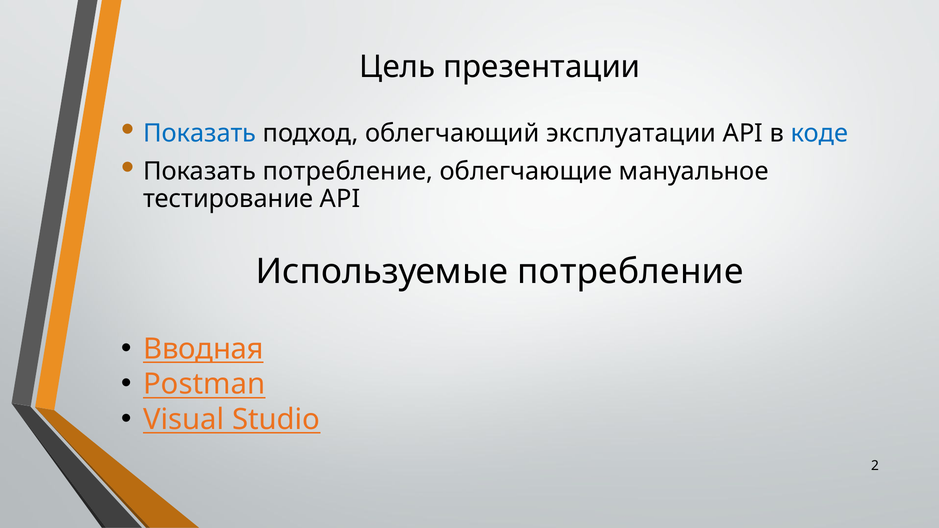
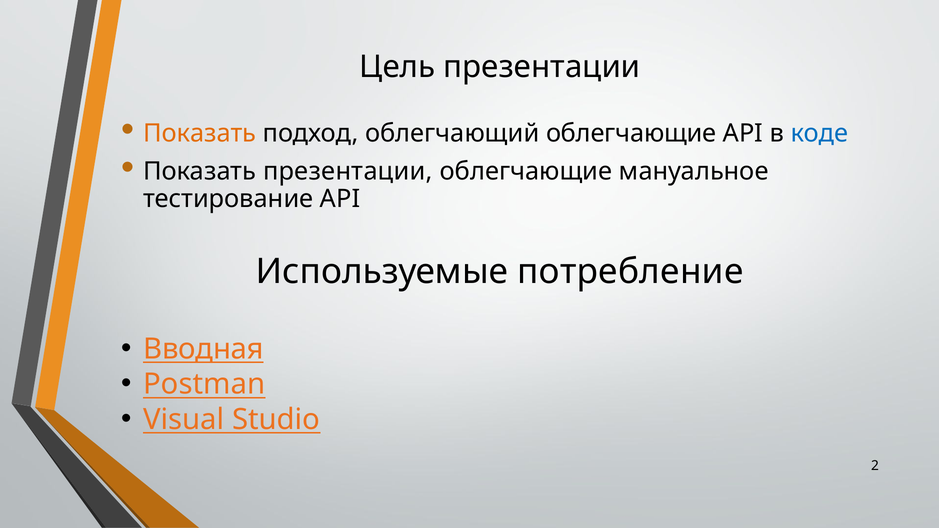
Показать colour: blue -> orange (200, 133)
облегчающий эксплуатации: эксплуатации -> облегчающие (631, 133)
Показать потребление: потребление -> презентации (348, 171)
